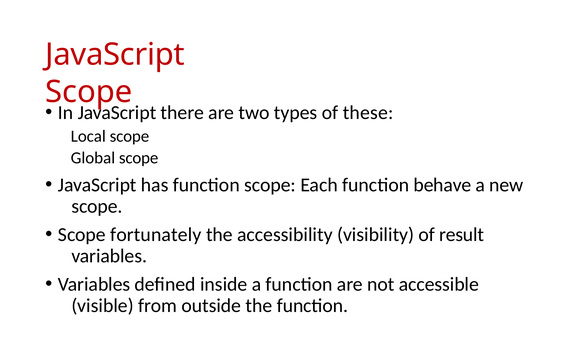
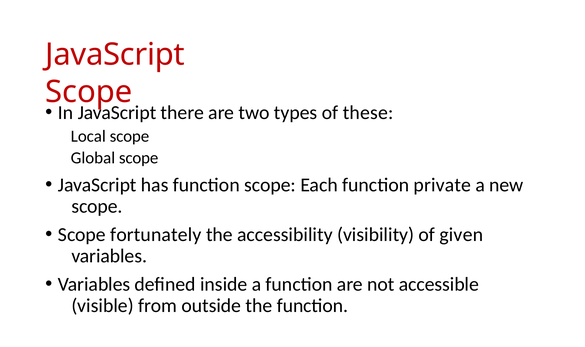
behave: behave -> private (442, 185)
result: result -> given (461, 235)
